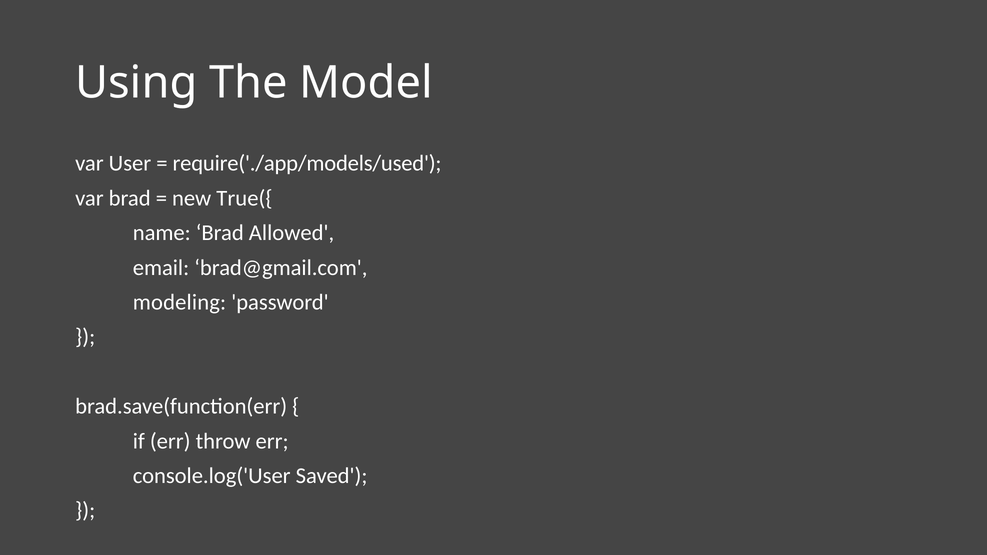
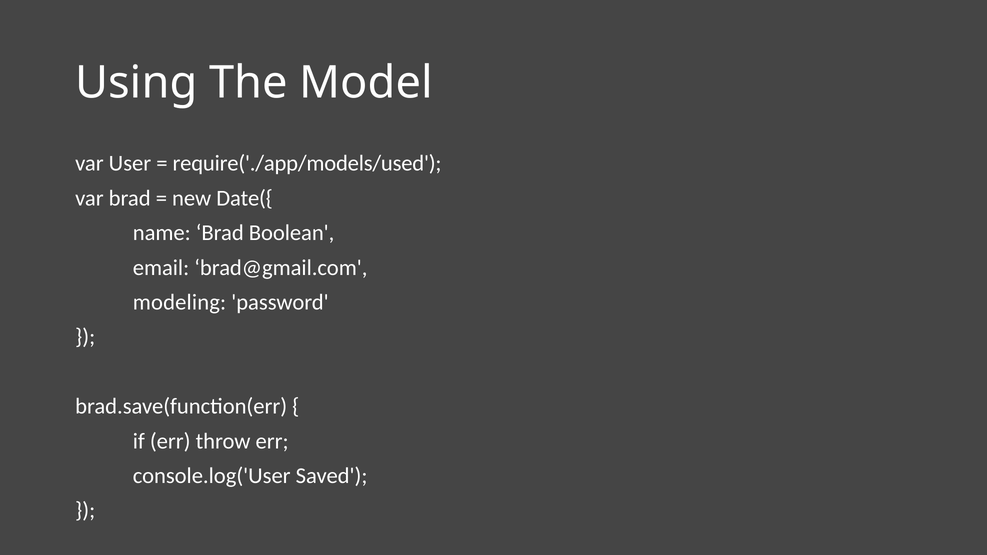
True({: True({ -> Date({ (245, 198)
Allowed: Allowed -> Boolean (292, 233)
